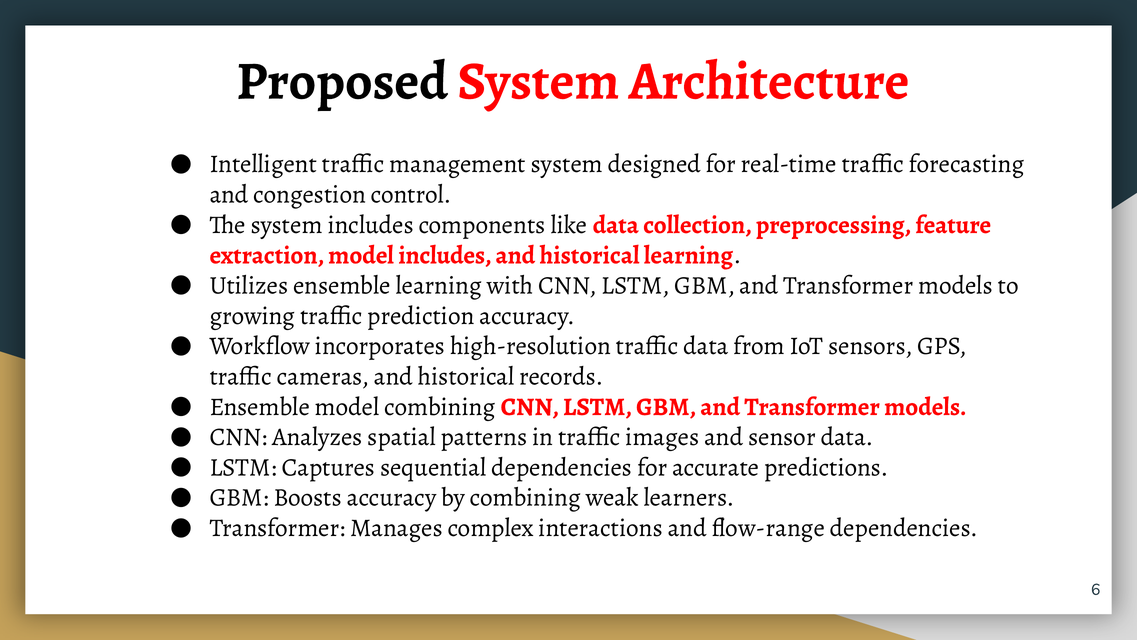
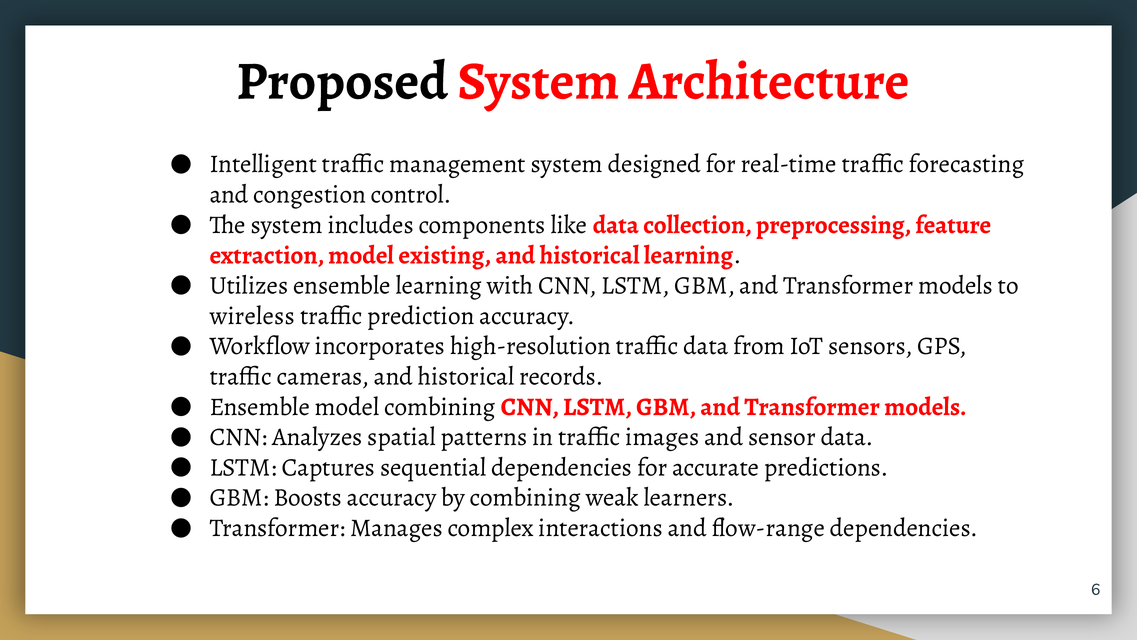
model includes: includes -> existing (445, 255)
growing: growing -> wireless (252, 315)
